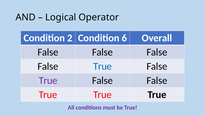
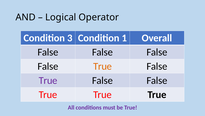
2: 2 -> 3 (70, 38)
6: 6 -> 1 (124, 38)
True colour: blue -> orange (103, 66)
